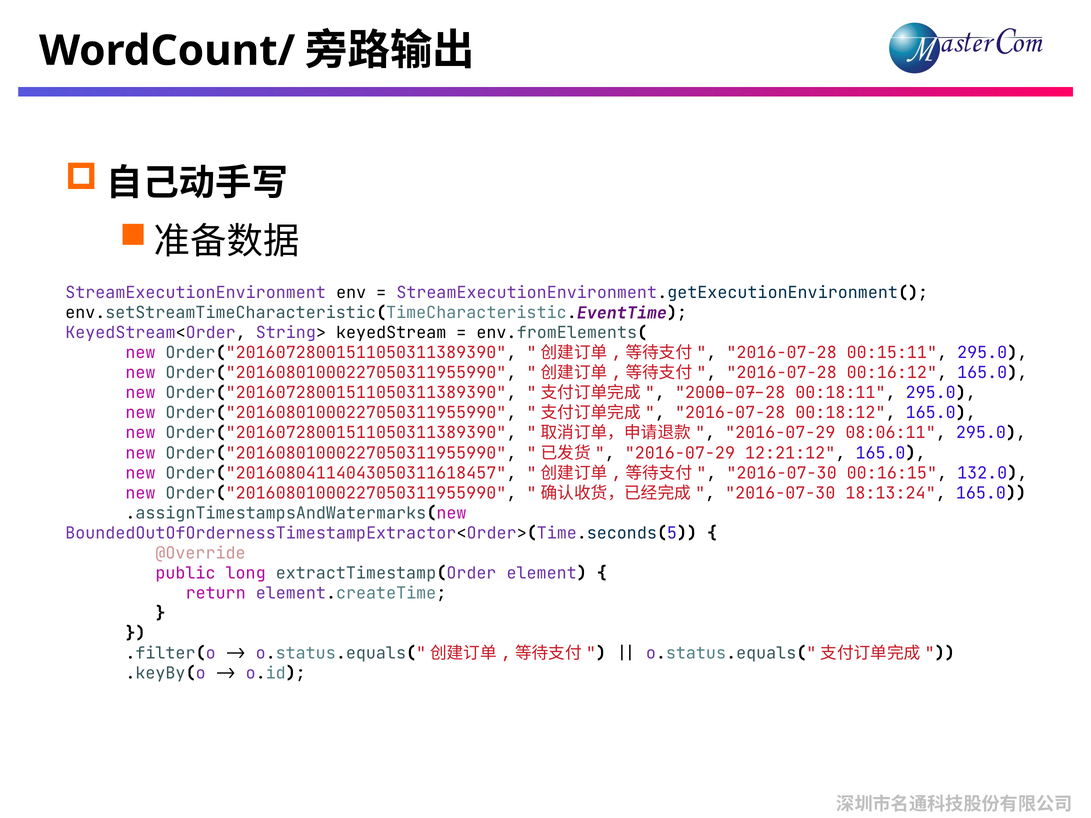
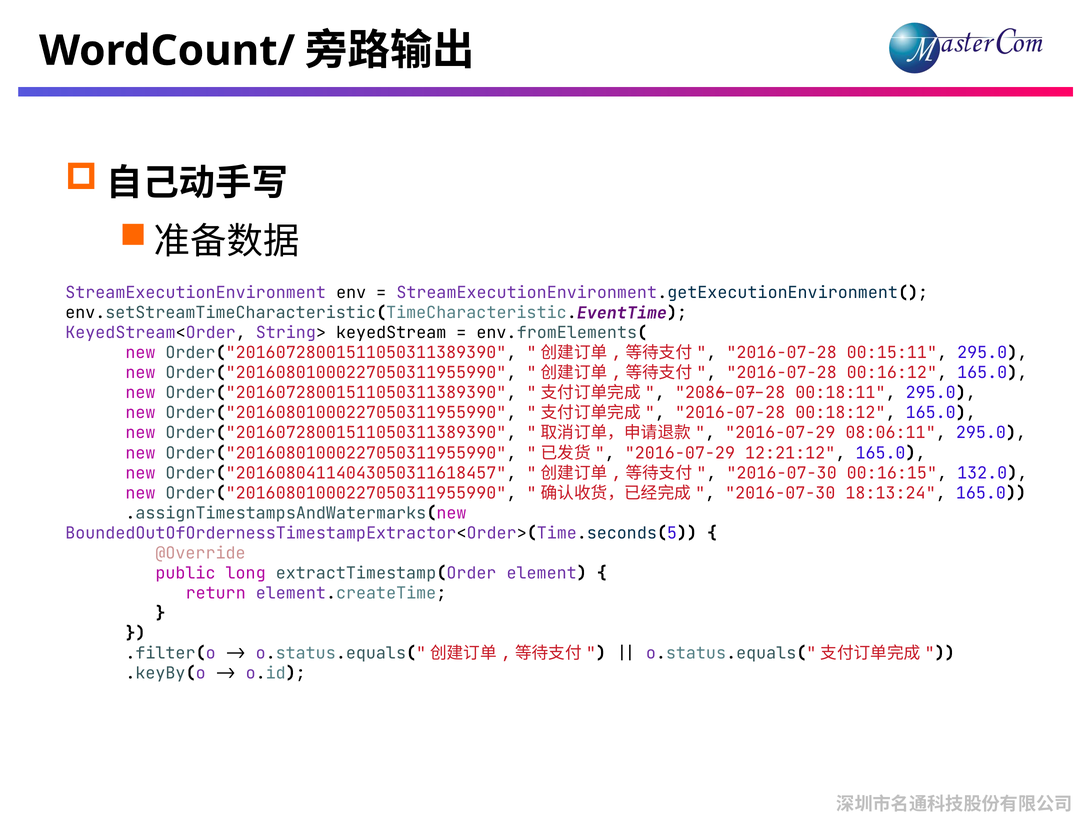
2000-07-28: 2000-07-28 -> 2086-07-28 (730, 393)
